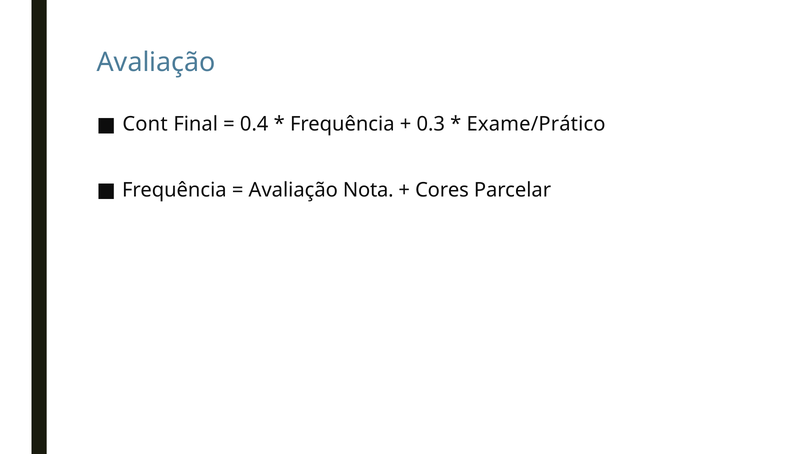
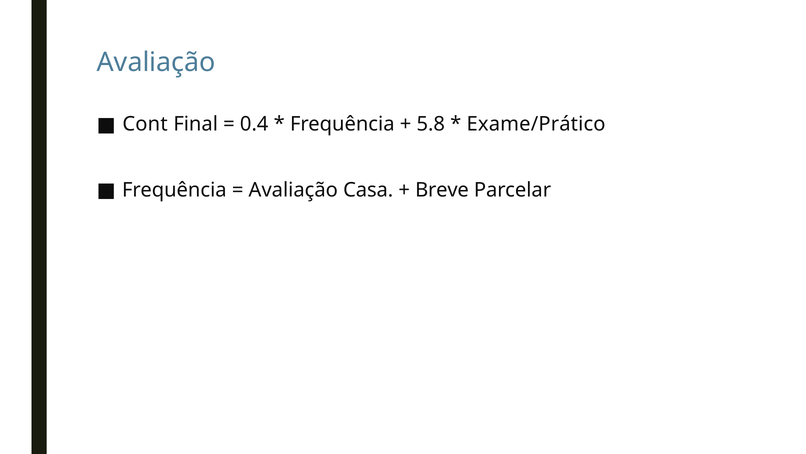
0.3: 0.3 -> 5.8 (431, 124)
Nota: Nota -> Casa (368, 190)
Cores: Cores -> Breve (442, 190)
